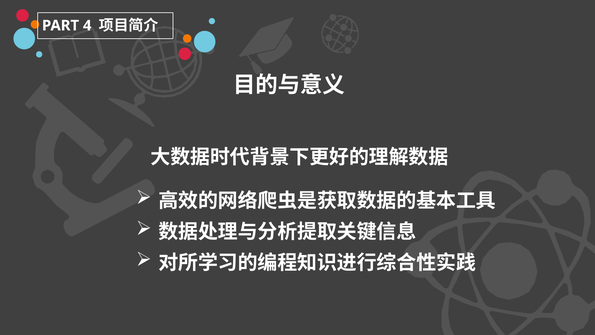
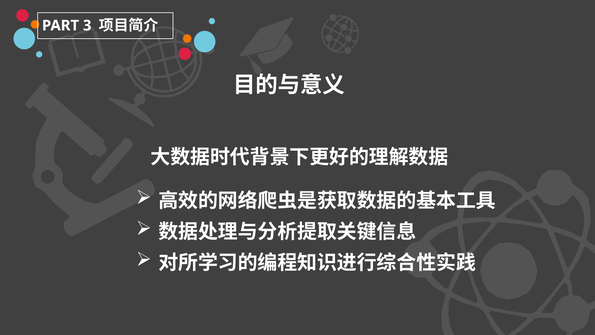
4: 4 -> 3 (87, 26)
